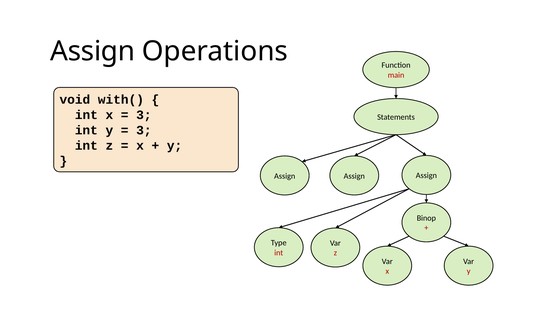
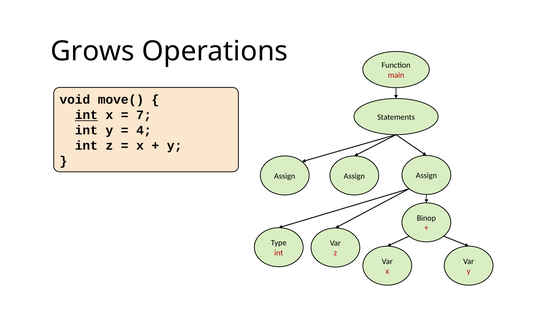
Assign: Assign -> Grows (93, 51)
with(: with( -> move( (121, 100)
int underline: none -> present (86, 115)
3: 3 -> 7 (144, 115)
3: 3 -> 4 (144, 131)
